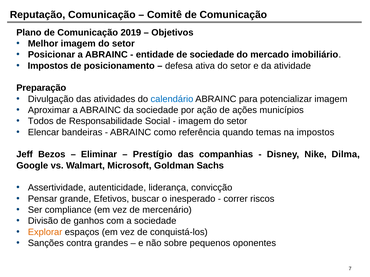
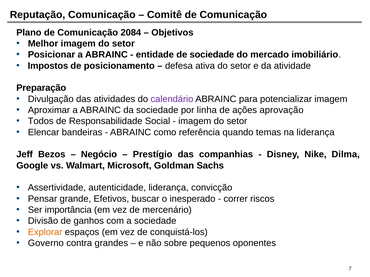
2019: 2019 -> 2084 (131, 33)
calendário colour: blue -> purple (172, 99)
ação: ação -> linha (207, 110)
municípios: municípios -> aprovação (282, 110)
na impostos: impostos -> liderança (316, 132)
Eliminar: Eliminar -> Negócio (99, 155)
compliance: compliance -> importância (68, 210)
Sanções: Sanções -> Governo (46, 243)
